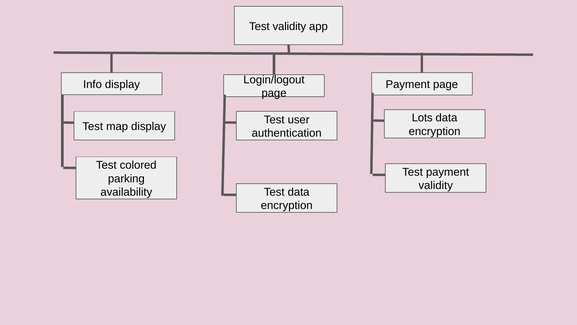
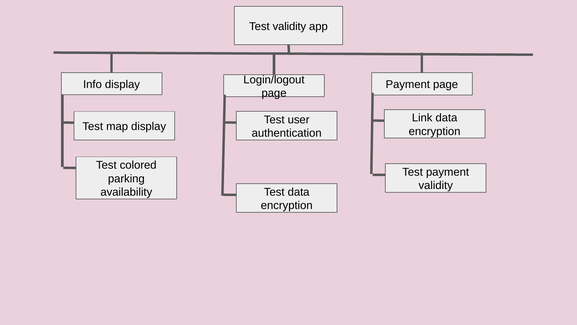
Lots: Lots -> Link (422, 118)
